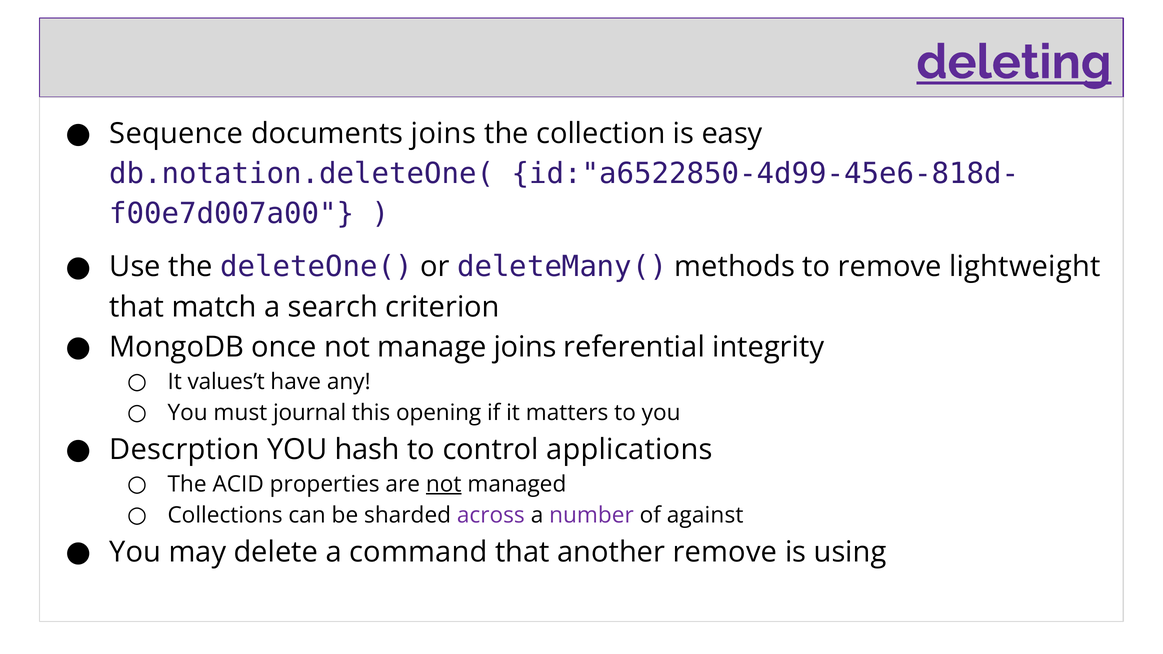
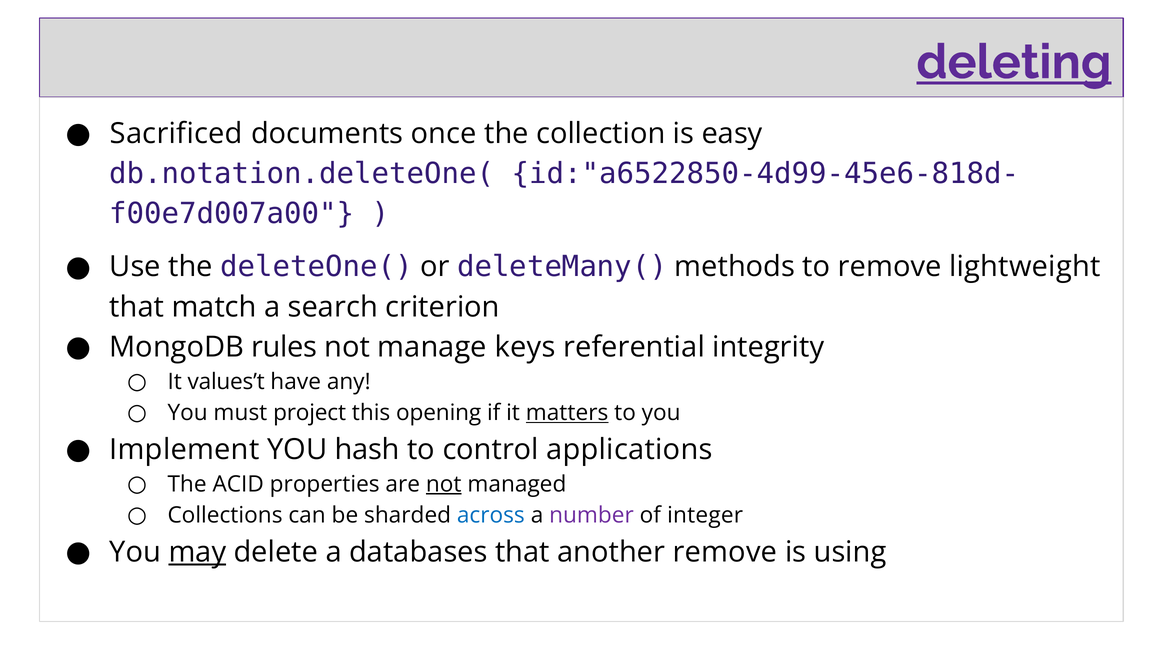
Sequence: Sequence -> Sacrificed (176, 134)
documents joins: joins -> once (444, 134)
once: once -> rules (284, 347)
manage joins: joins -> keys (525, 347)
journal: journal -> project (310, 413)
matters underline: none -> present (567, 413)
Descrption: Descrption -> Implement (184, 450)
across colour: purple -> blue (491, 515)
against: against -> integer (705, 515)
may underline: none -> present (197, 552)
command: command -> databases (418, 552)
